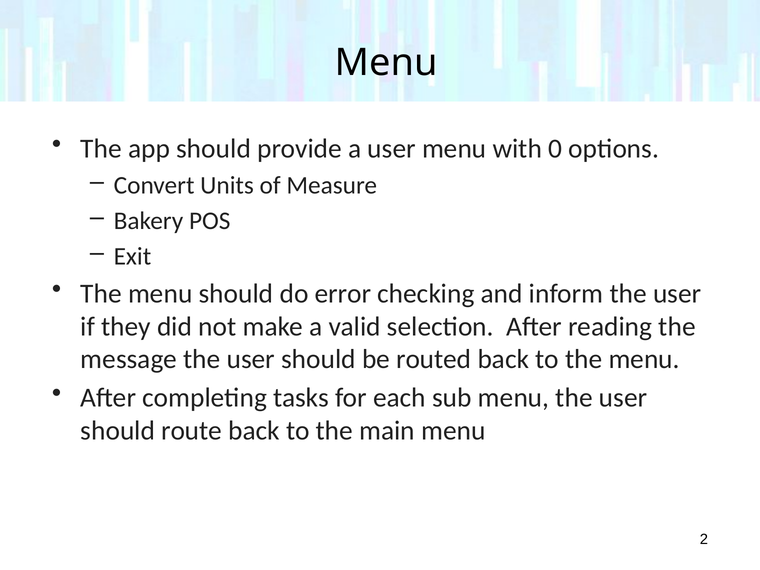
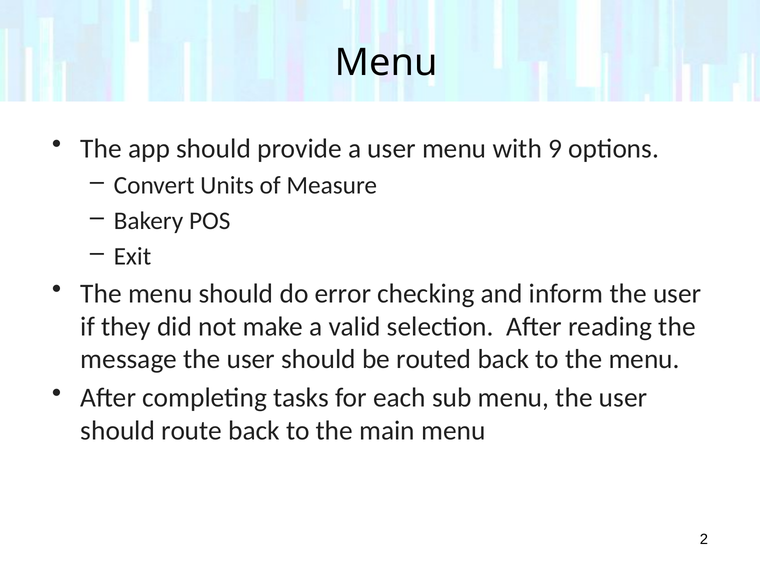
0: 0 -> 9 (555, 149)
